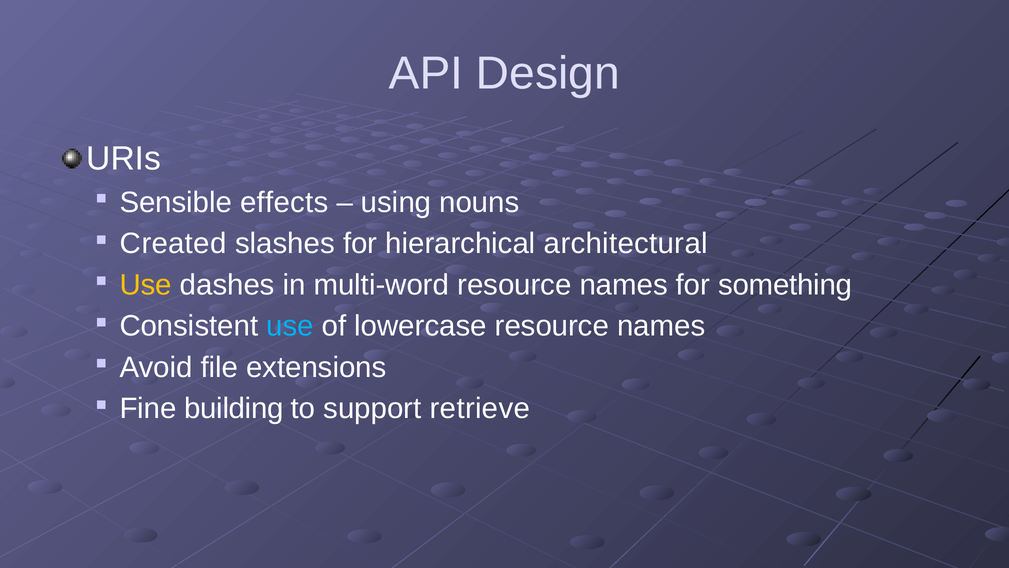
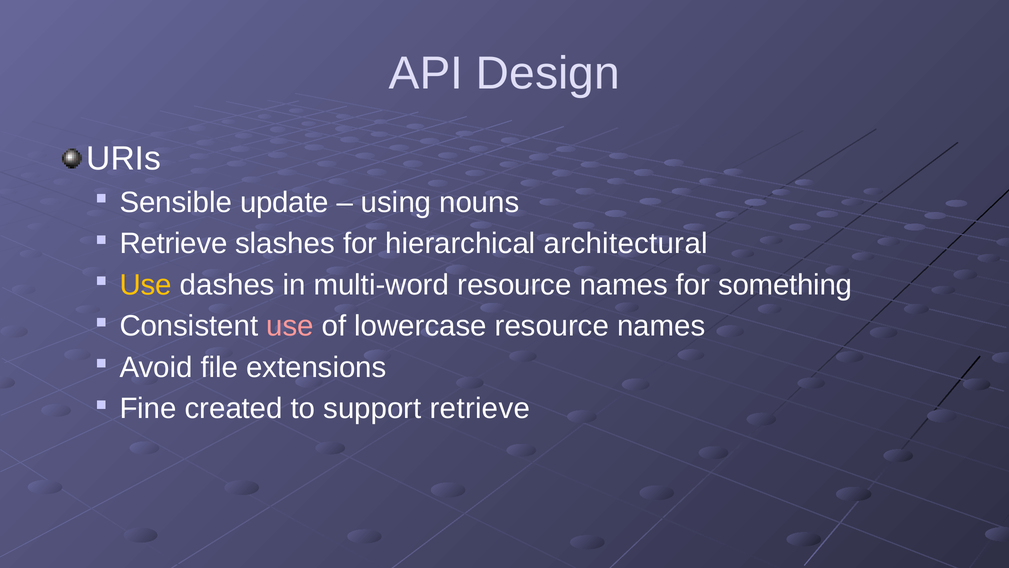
effects: effects -> update (284, 202)
Created: Created -> Retrieve (173, 243)
use colour: light blue -> pink (290, 326)
building: building -> created (234, 408)
